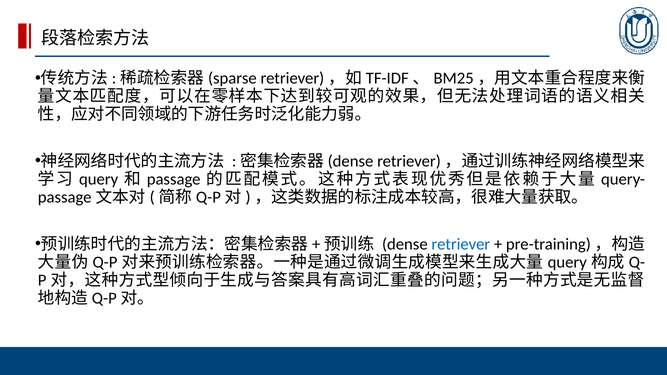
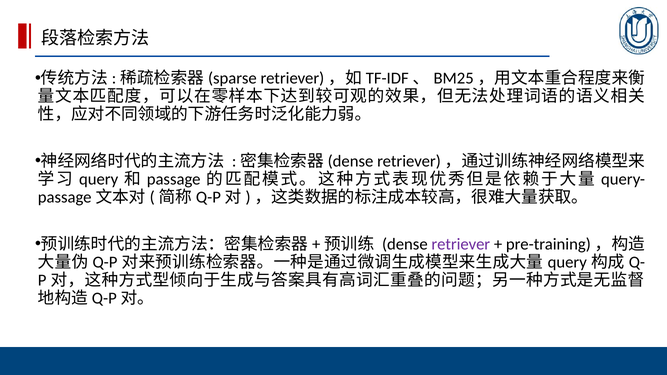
retriever colour: blue -> purple (461, 244)
